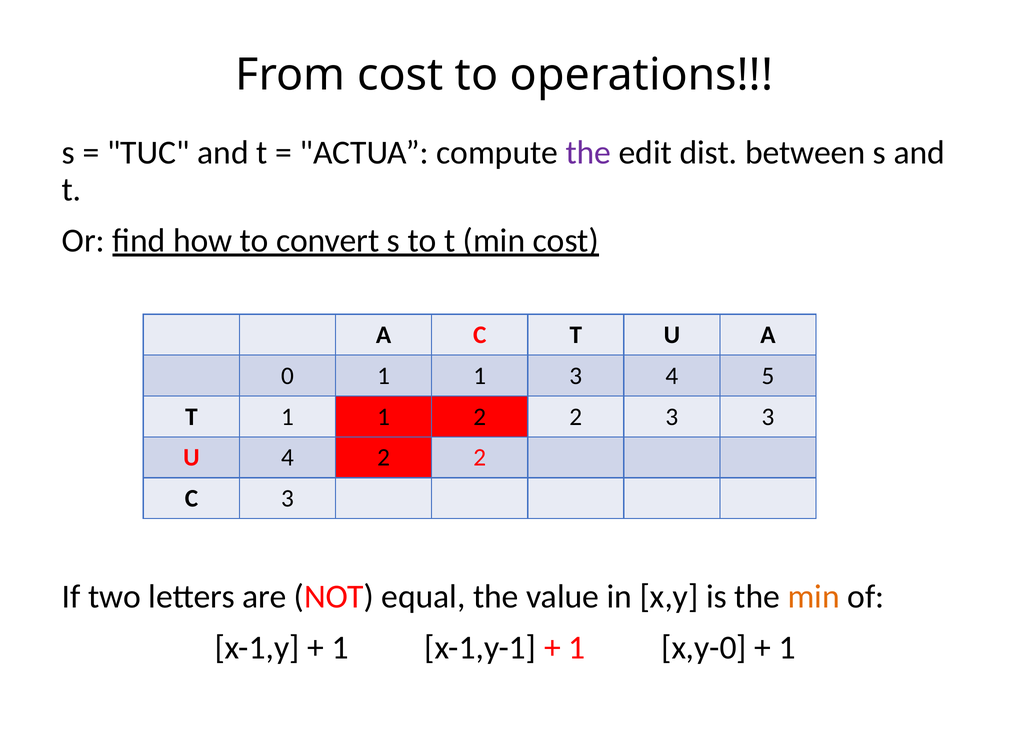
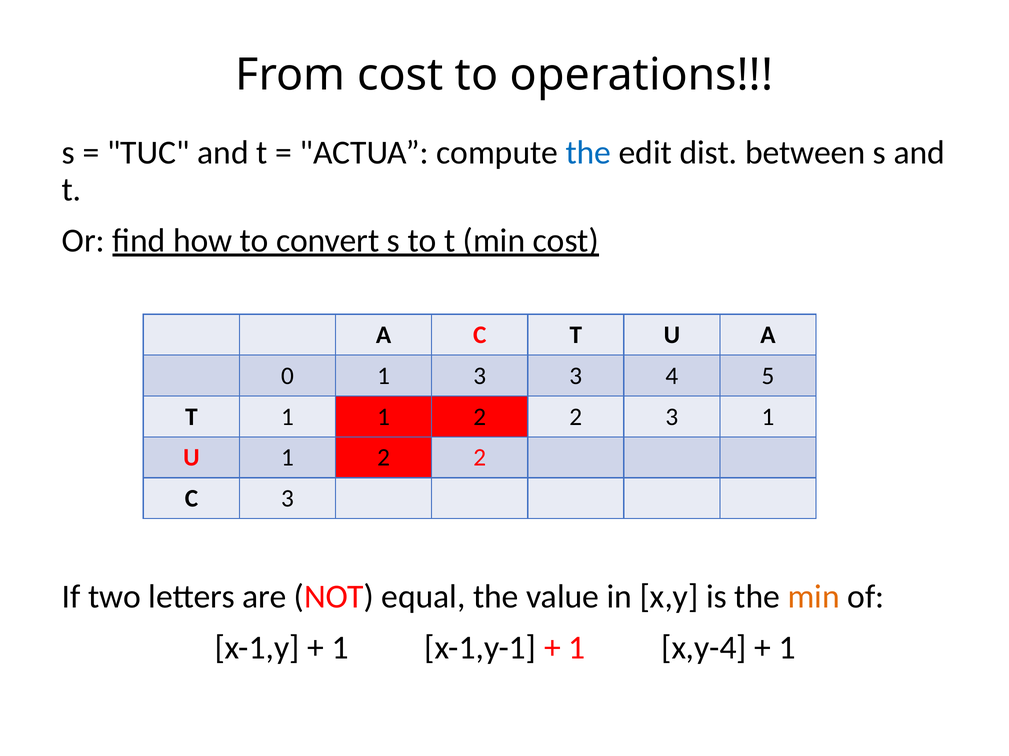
the colour: purple -> blue (588, 153)
0 1 1: 1 -> 3 (480, 376)
3 3: 3 -> 1 (768, 417)
U 4: 4 -> 1 (287, 458)
x,y-0: x,y-0 -> x,y-4 (704, 648)
